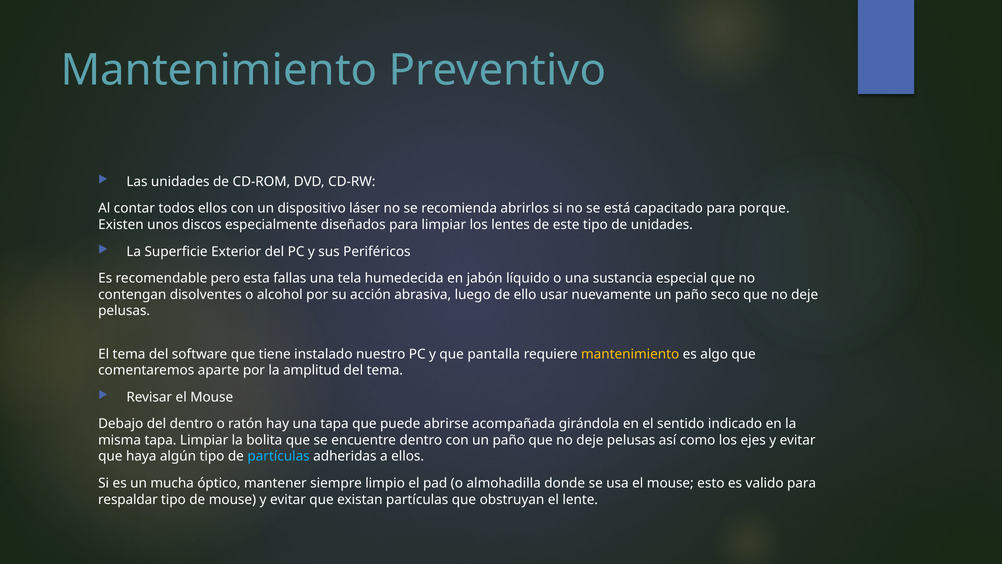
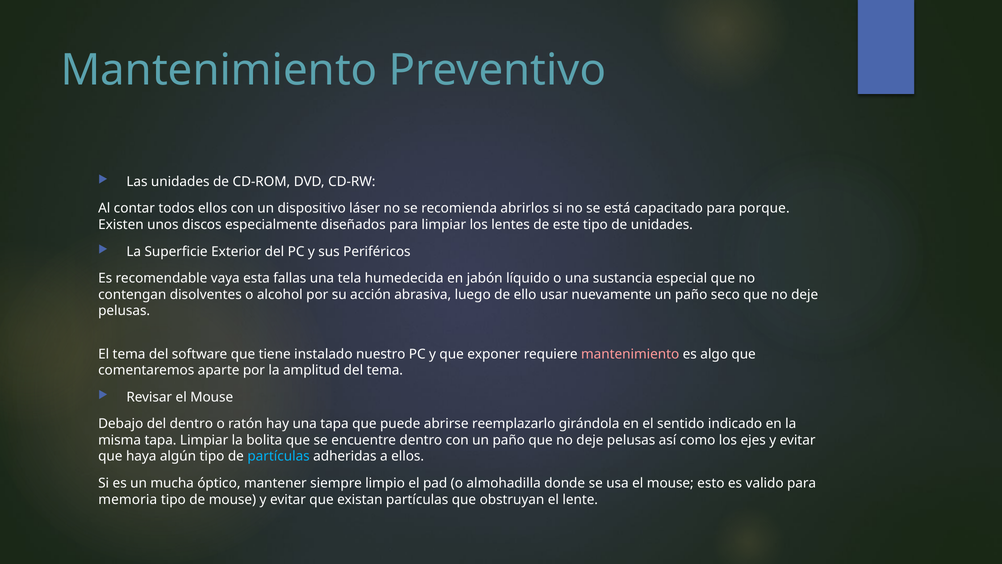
pero: pero -> vaya (225, 278)
pantalla: pantalla -> exponer (494, 354)
mantenimiento colour: yellow -> pink (630, 354)
acompañada: acompañada -> reemplazarlo (514, 424)
respaldar: respaldar -> memoria (128, 499)
